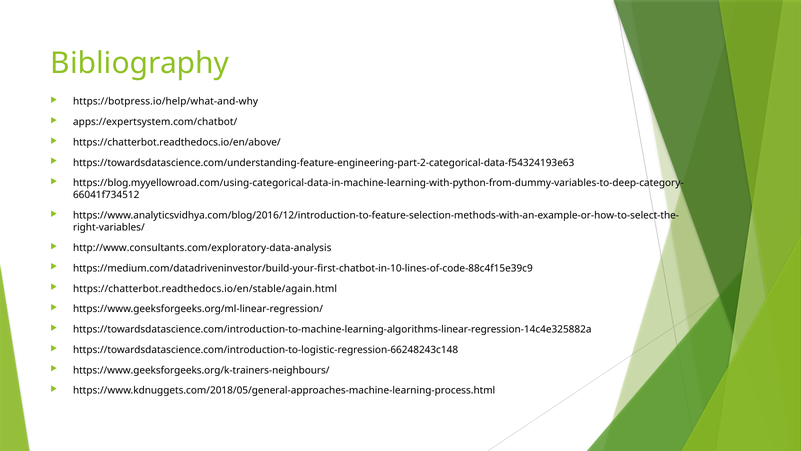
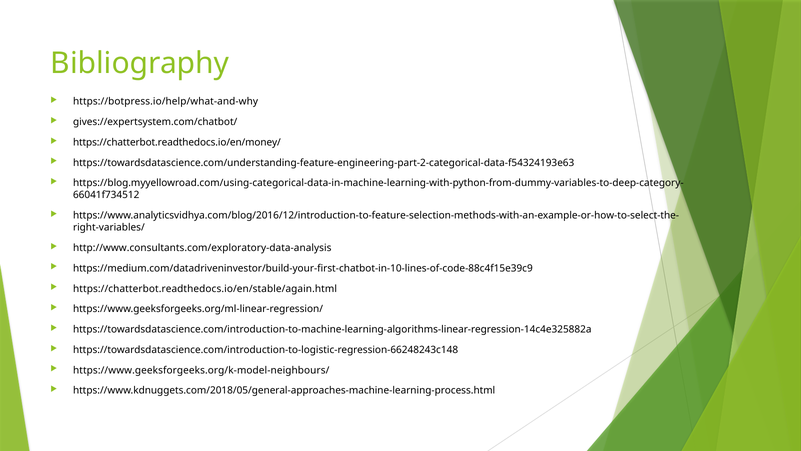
apps://expertsystem.com/chatbot/: apps://expertsystem.com/chatbot/ -> gives://expertsystem.com/chatbot/ (155, 122)
https://chatterbot.readthedocs.io/en/above/: https://chatterbot.readthedocs.io/en/above/ -> https://chatterbot.readthedocs.io/en/money/ (177, 142)
https://www.geeksforgeeks.org/k-trainers-neighbours/: https://www.geeksforgeeks.org/k-trainers-neighbours/ -> https://www.geeksforgeeks.org/k-model-neighbours/ (201, 370)
